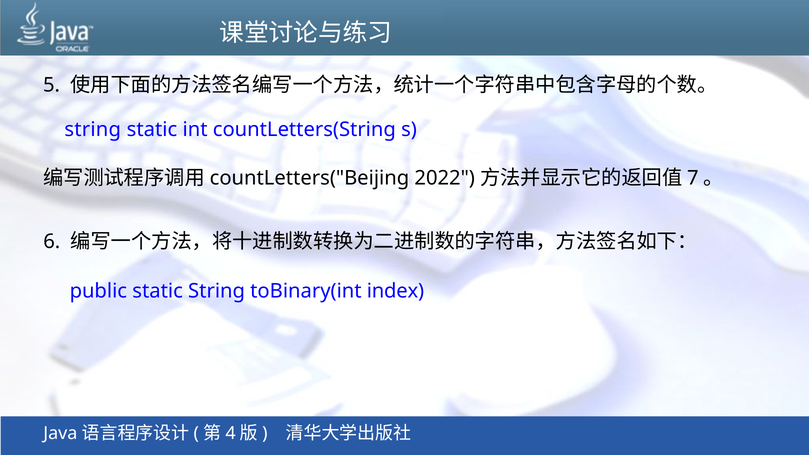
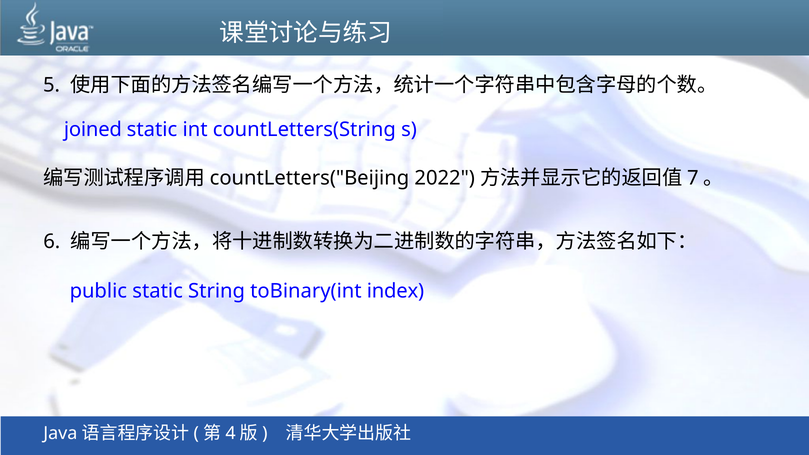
string: string -> joined (93, 130)
